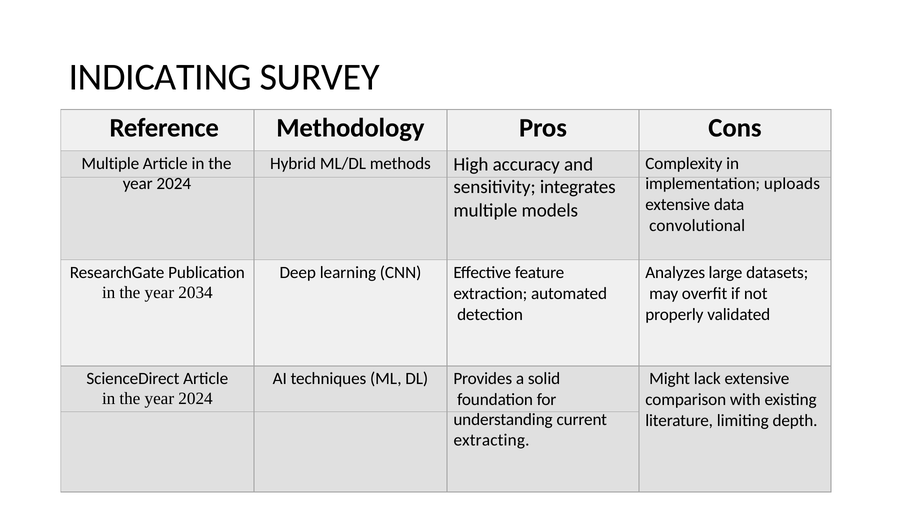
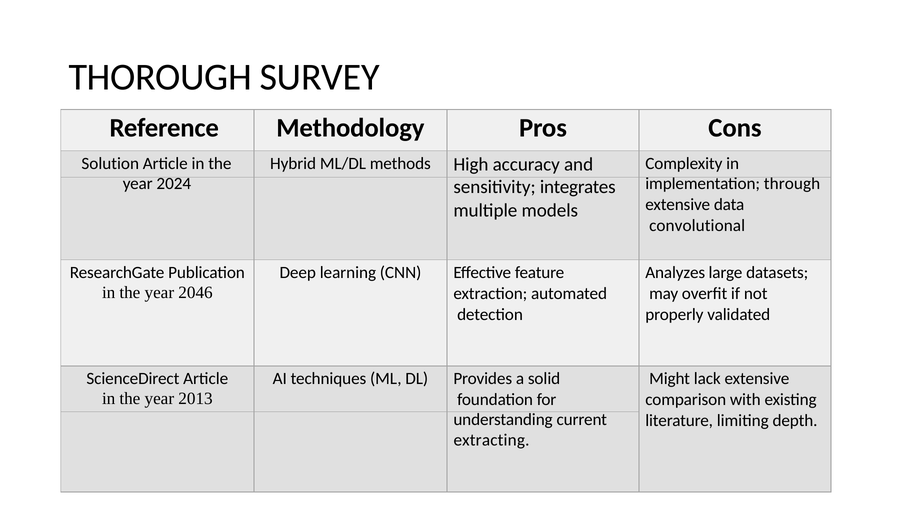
INDICATING: INDICATING -> THOROUGH (160, 77)
Multiple: Multiple -> Solution (110, 164)
uploads: uploads -> through (792, 184)
2034: 2034 -> 2046 (196, 293)
the year 2024: 2024 -> 2013 (196, 399)
